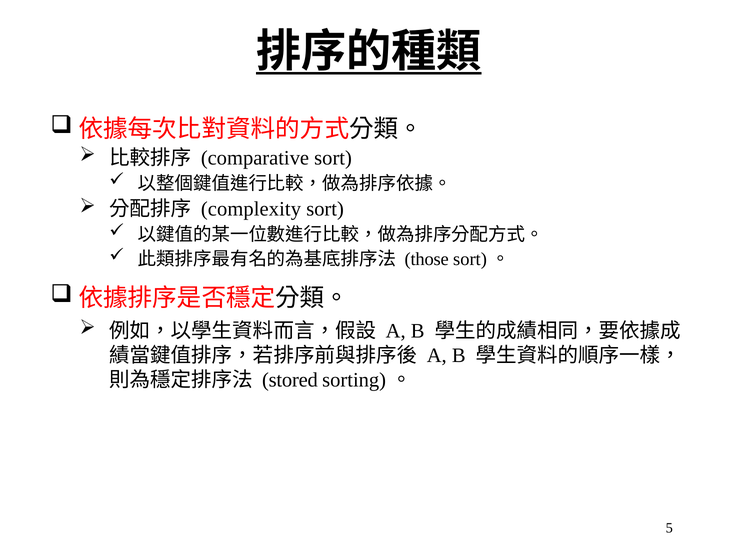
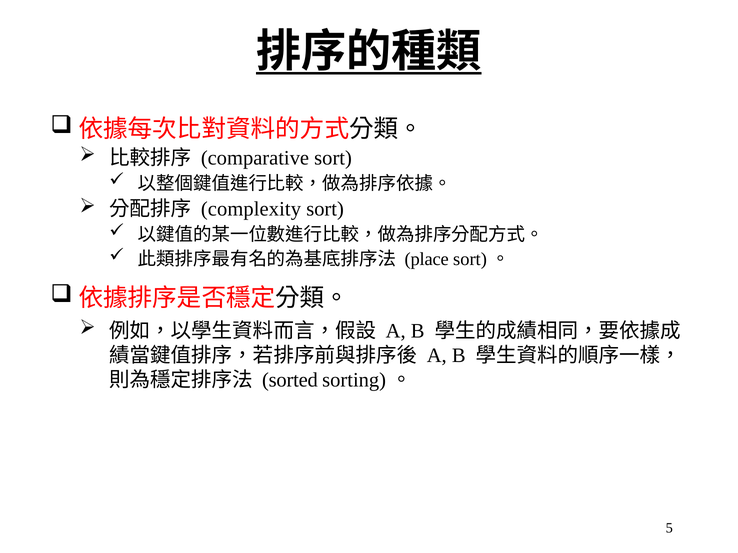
those: those -> place (427, 260)
stored: stored -> sorted (290, 380)
